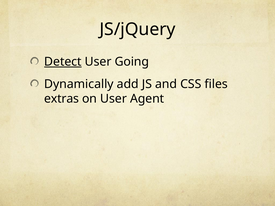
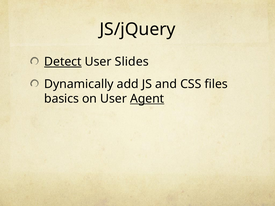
Going: Going -> Slides (132, 62)
extras: extras -> basics (62, 99)
Agent underline: none -> present (147, 99)
